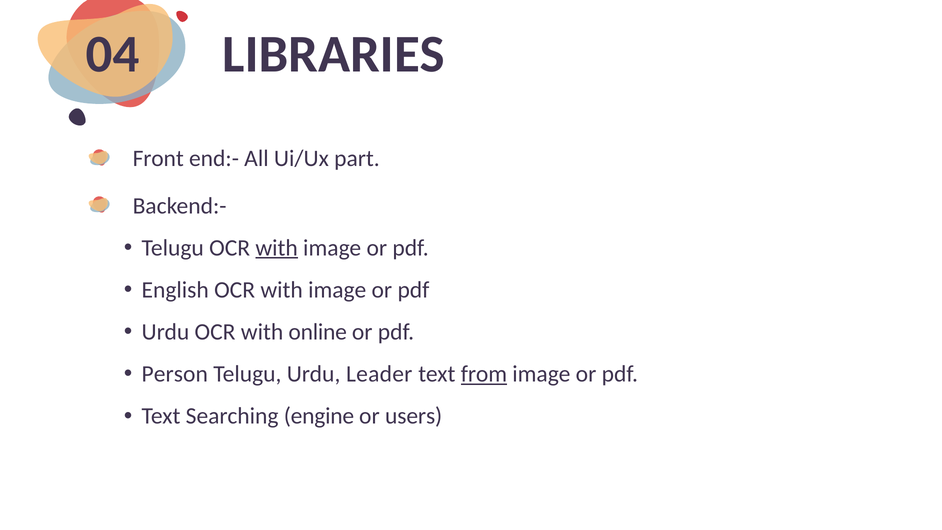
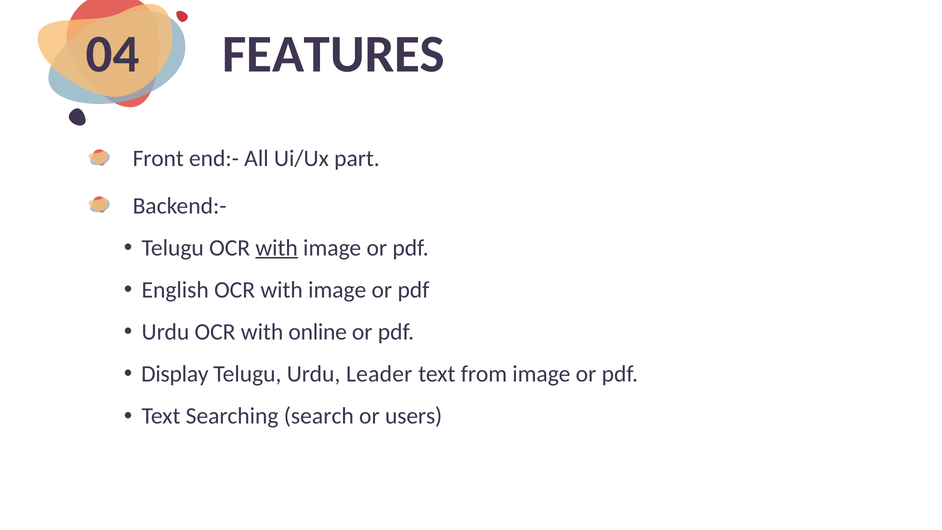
LIBRARIES: LIBRARIES -> FEATURES (334, 54)
Person: Person -> Display (175, 374)
from underline: present -> none (484, 374)
engine: engine -> search (319, 416)
